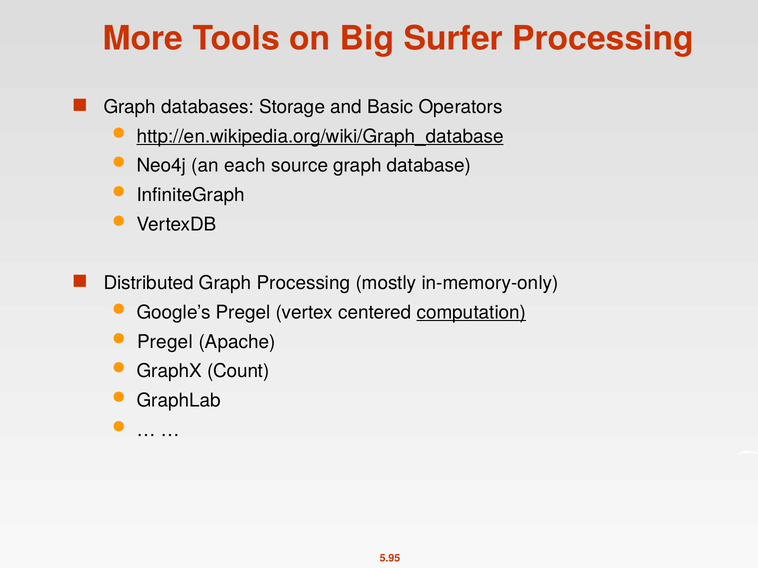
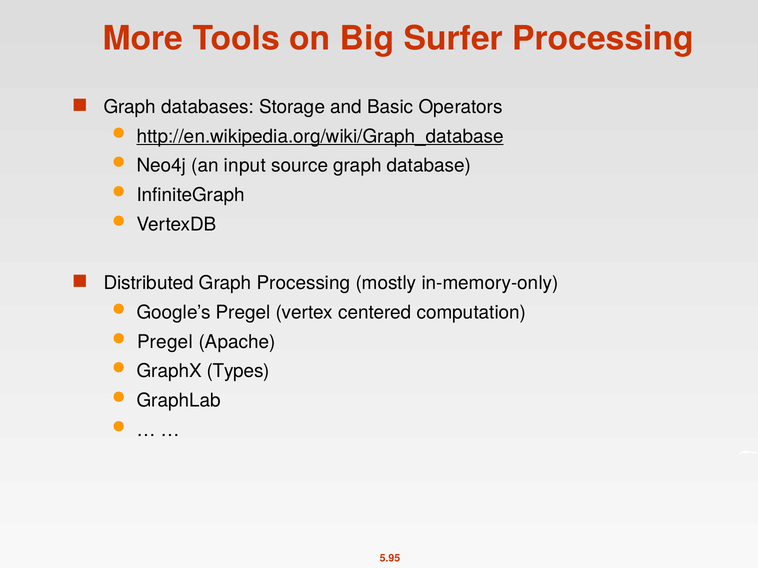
each: each -> input (245, 166)
computation underline: present -> none (471, 313)
Count: Count -> Types (238, 371)
